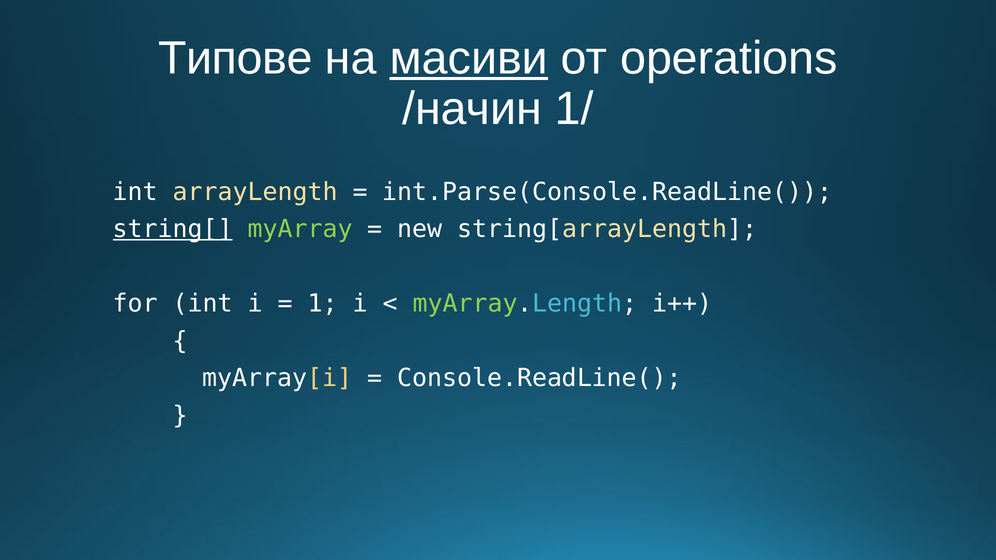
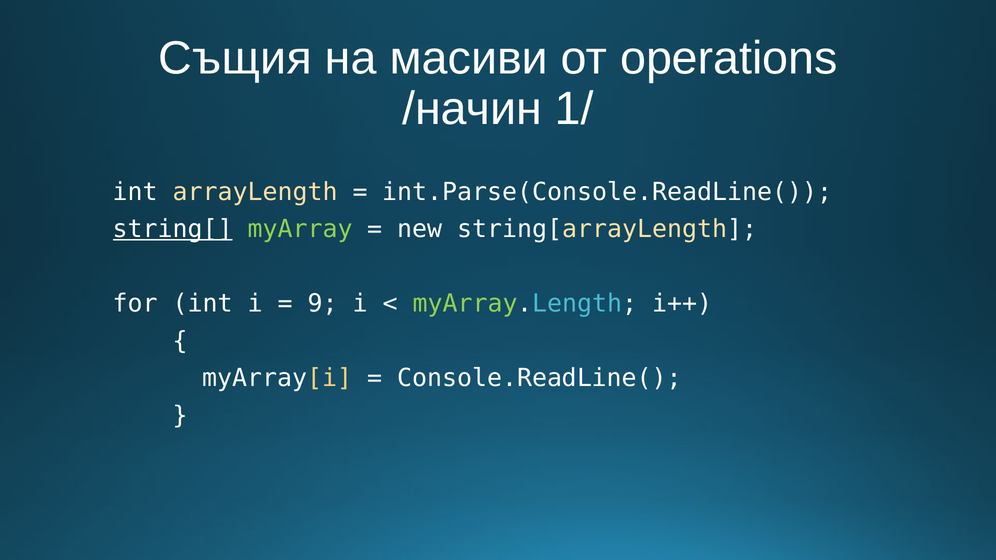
Типове: Типове -> Същия (235, 58)
масиви underline: present -> none (469, 58)
1: 1 -> 9 (323, 304)
